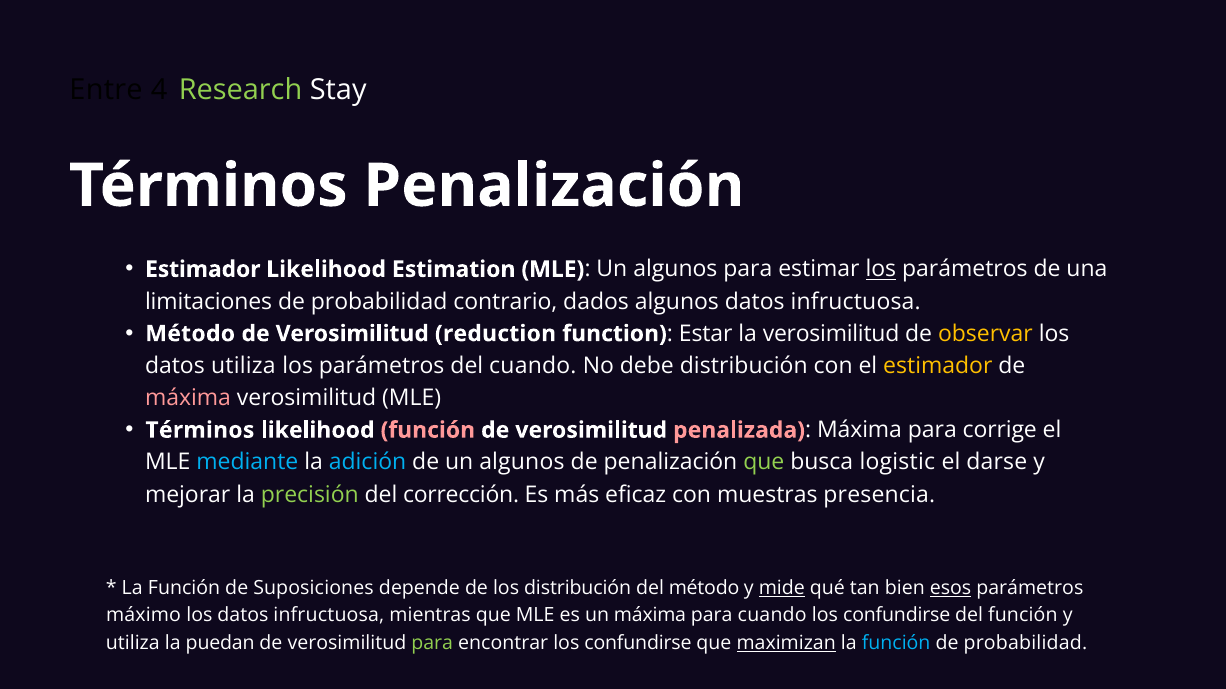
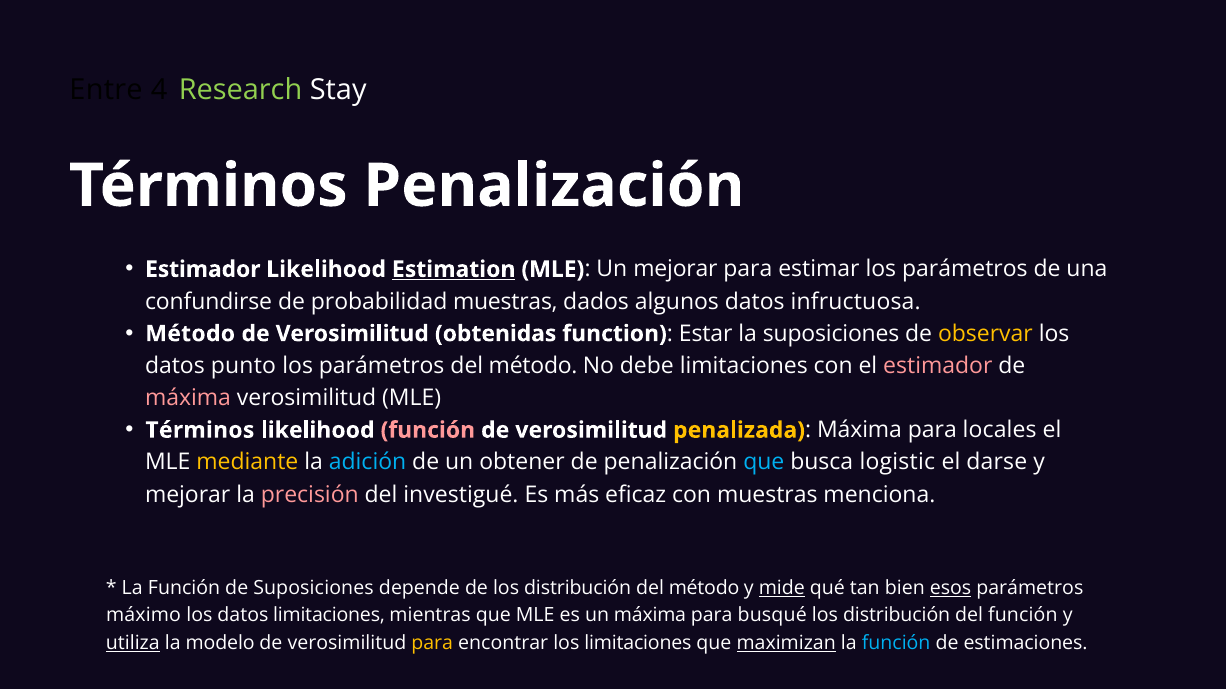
Estimation underline: none -> present (454, 270)
algunos: algunos -> mejorar (675, 270)
los underline: present -> none (881, 270)
limitaciones: limitaciones -> confundirse (209, 302)
probabilidad contrario: contrario -> muestras (505, 302)
reduction: reduction -> obtenidas (496, 334)
la verosimilitud: verosimilitud -> suposiciones (831, 334)
datos utiliza: utiliza -> punto (243, 366)
parámetros del cuando: cuando -> método (533, 366)
debe distribución: distribución -> limitaciones (744, 366)
estimador colour: yellow -> pink (938, 366)
penalizada colour: pink -> yellow (739, 431)
corrige: corrige -> locales (1000, 431)
mediante colour: light blue -> yellow (247, 463)
de un algunos: algunos -> obtener (522, 463)
que colour: light green -> light blue (764, 463)
precisión colour: light green -> pink (310, 495)
corrección: corrección -> investigué (461, 495)
presencia: presencia -> menciona (879, 495)
los datos infructuosa: infructuosa -> limitaciones (329, 616)
para cuando: cuando -> busqué (772, 616)
confundirse: confundirse -> distribución (897, 616)
utiliza underline: none -> present (133, 643)
puedan: puedan -> modelo (220, 643)
para colour: light green -> yellow (432, 643)
encontrar los confundirse: confundirse -> limitaciones (638, 643)
probabilidad: probabilidad -> estimaciones (1026, 643)
